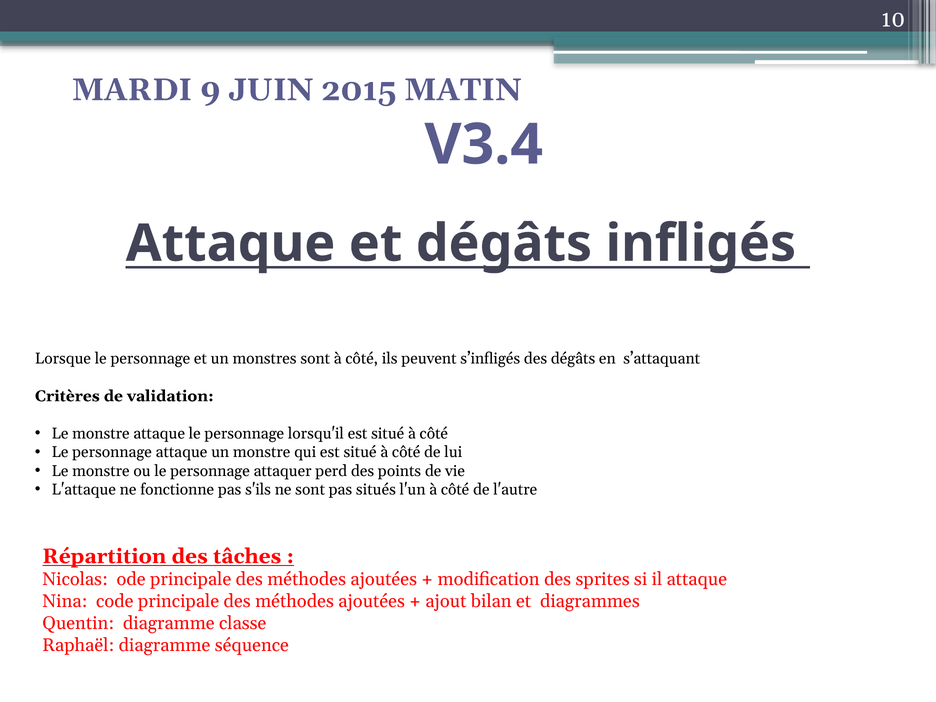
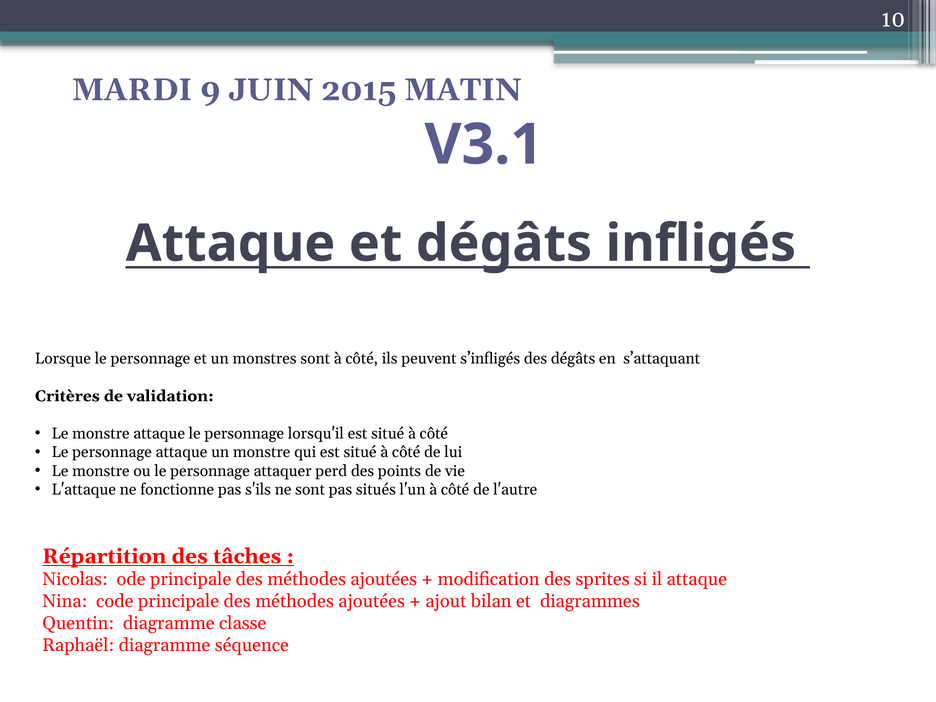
V3.4: V3.4 -> V3.1 (484, 145)
